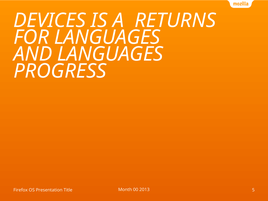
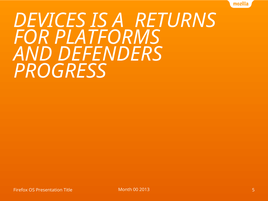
FOR LANGUAGES: LANGUAGES -> PLATFORMS (107, 37)
AND LANGUAGES: LANGUAGES -> DEFENDERS (110, 54)
